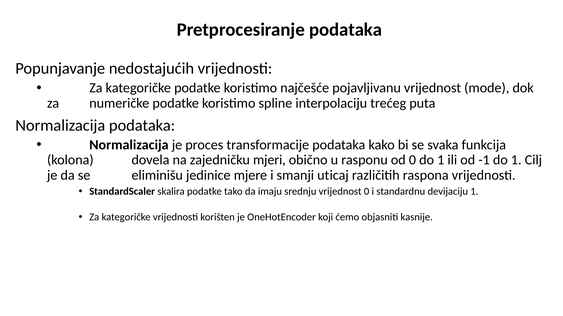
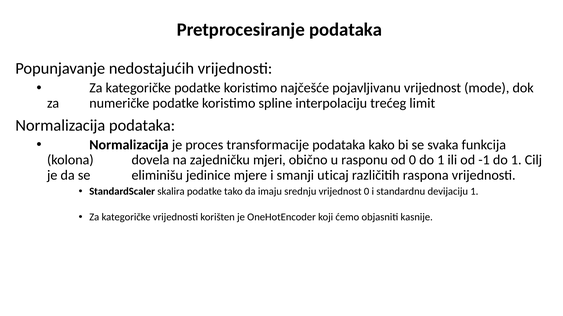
puta: puta -> limit (422, 103)
